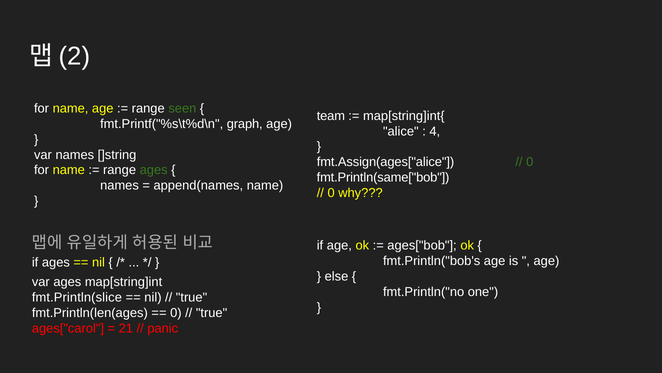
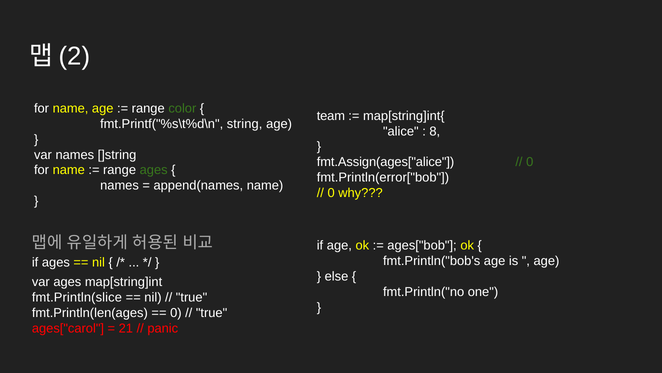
seen: seen -> color (182, 108)
graph: graph -> string (245, 124)
4: 4 -> 8 (435, 131)
fmt.Println(same["bob: fmt.Println(same["bob -> fmt.Println(error["bob (383, 177)
